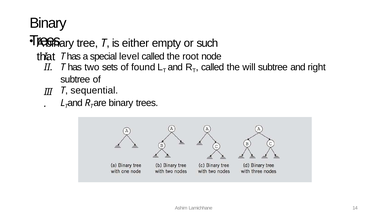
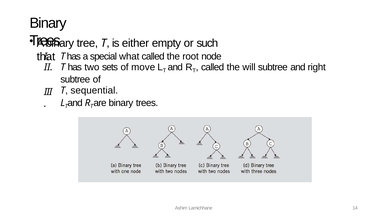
level: level -> what (129, 56)
found: found -> move (143, 67)
